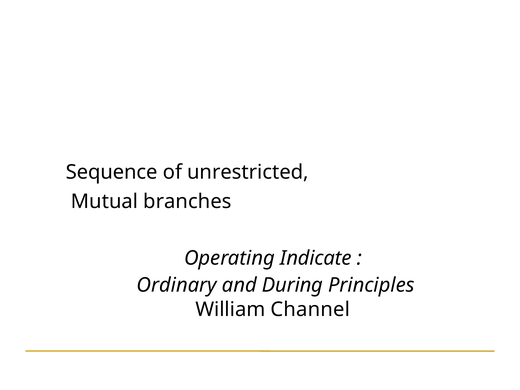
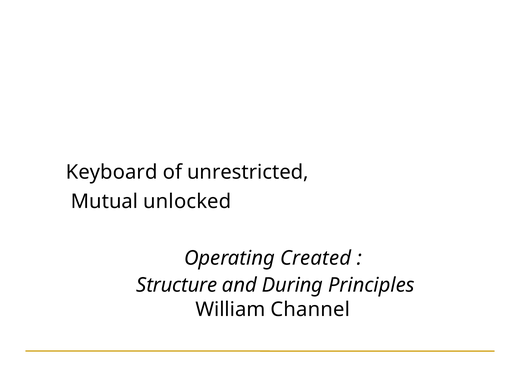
Sequence: Sequence -> Keyboard (112, 172)
branches: branches -> unlocked (187, 202)
Indicate: Indicate -> Created (316, 258)
Ordinary: Ordinary -> Structure (177, 285)
